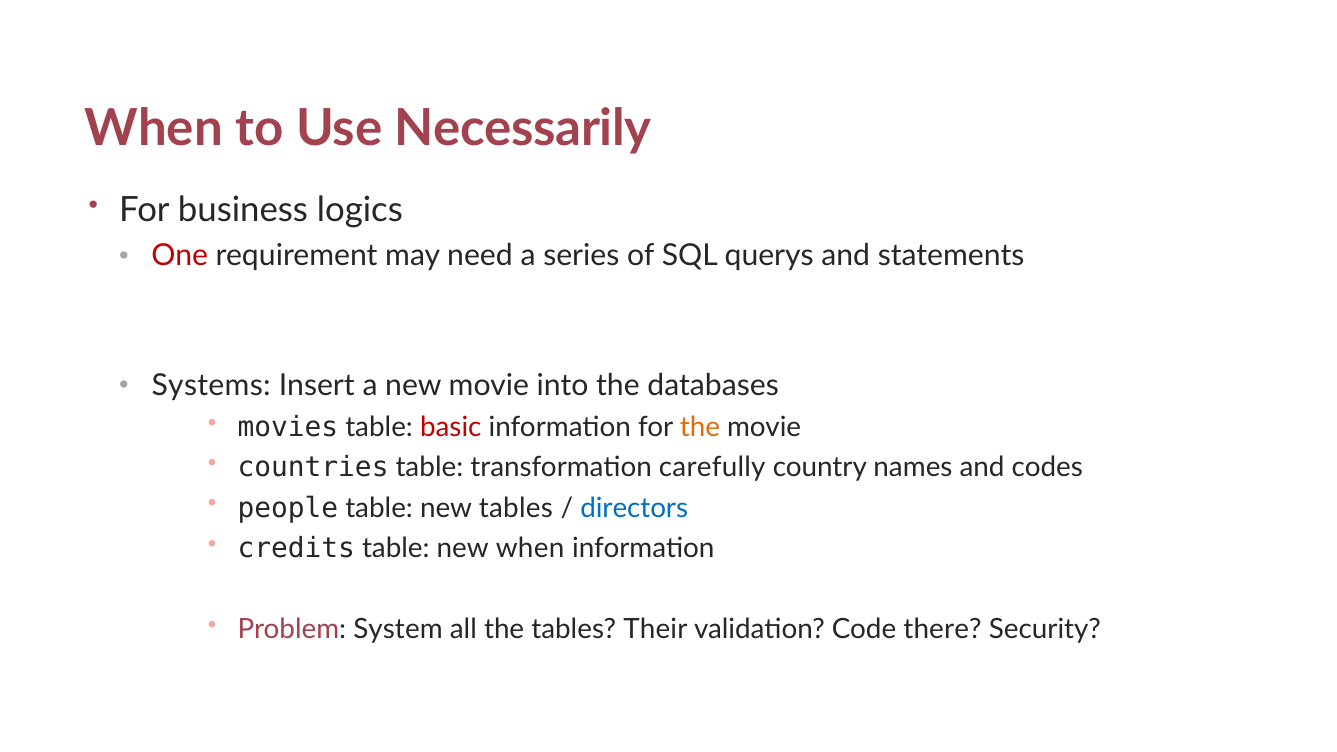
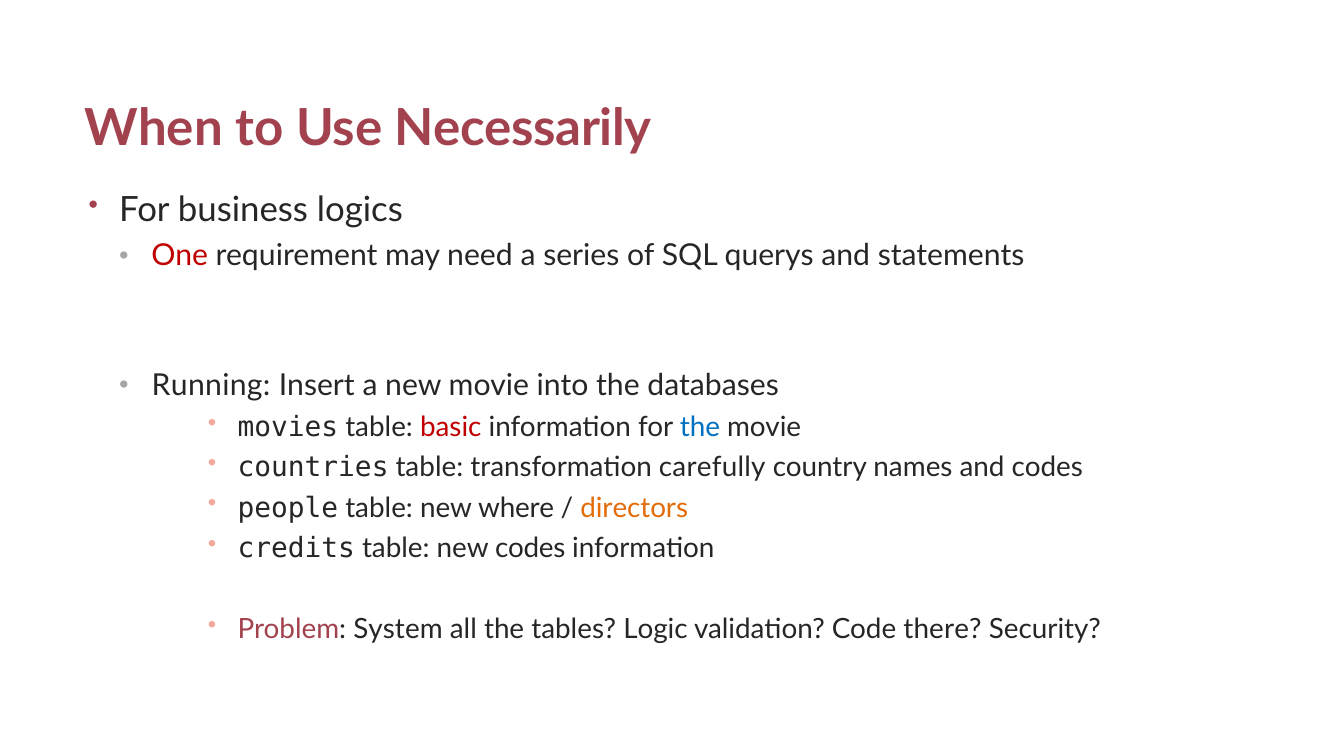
Systems: Systems -> Running (211, 385)
the colour: orange -> blue (700, 427)
new tables: tables -> where (516, 508)
directors colour: blue -> orange (634, 508)
new when: when -> codes (530, 548)
Their: Their -> Logic (655, 629)
